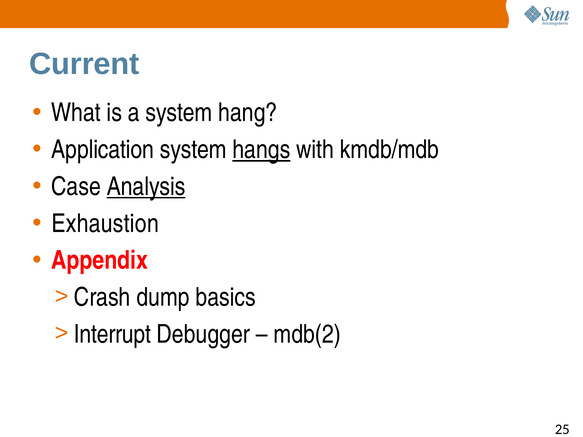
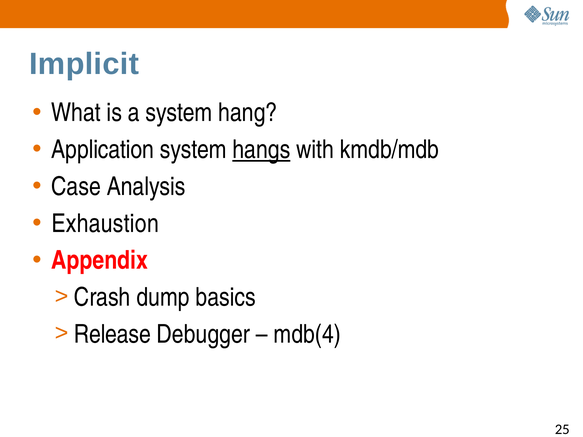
Current: Current -> Implicit (84, 64)
Analysis underline: present -> none (146, 187)
Interrupt: Interrupt -> Release (112, 334)
mdb(2: mdb(2 -> mdb(4 (307, 334)
